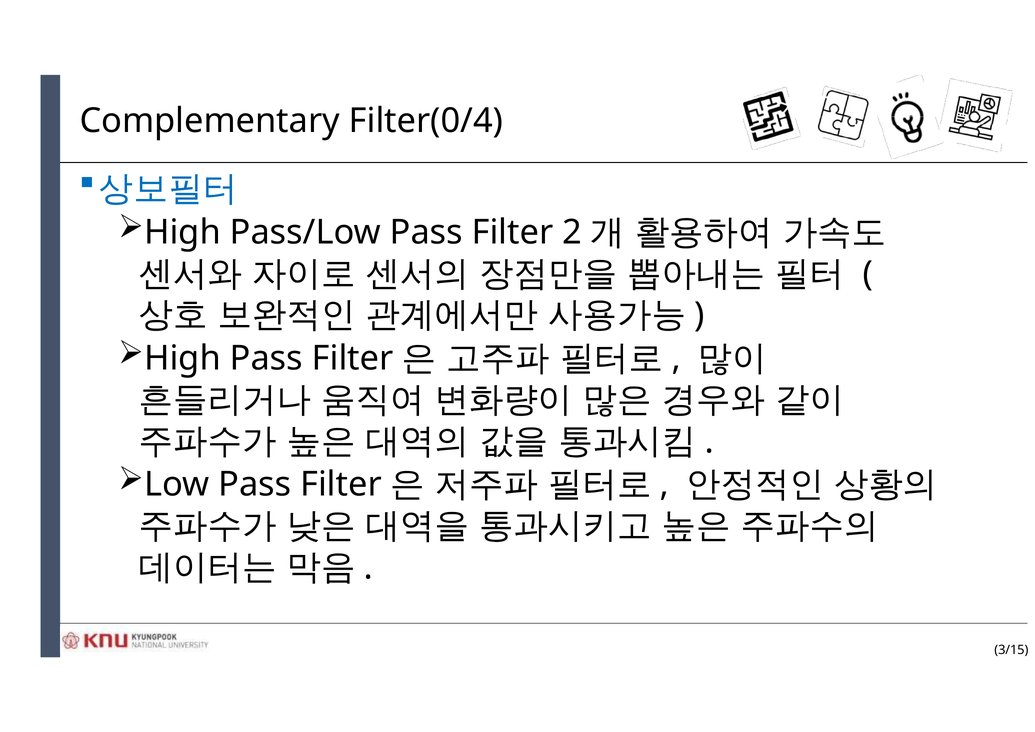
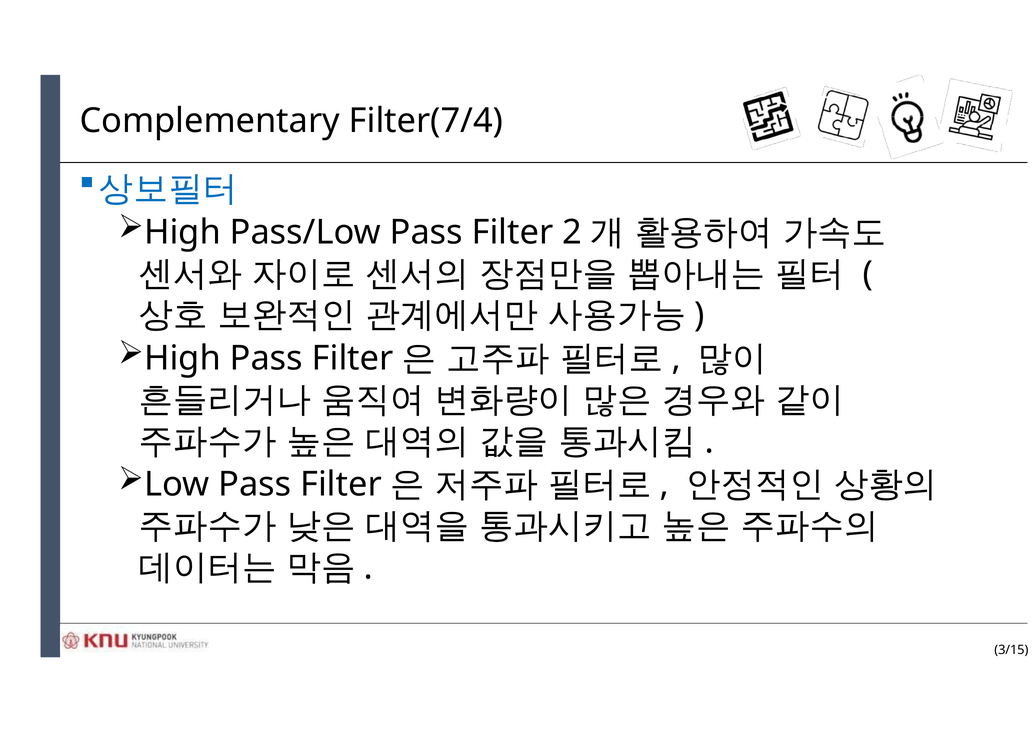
Filter(0/4: Filter(0/4 -> Filter(7/4 (426, 121)
